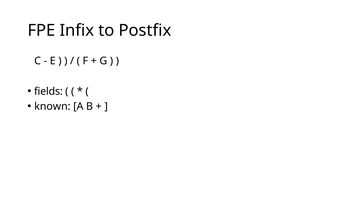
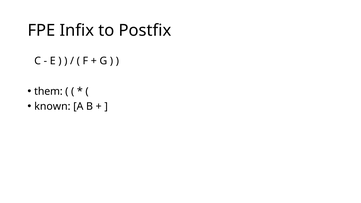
fields: fields -> them (48, 91)
